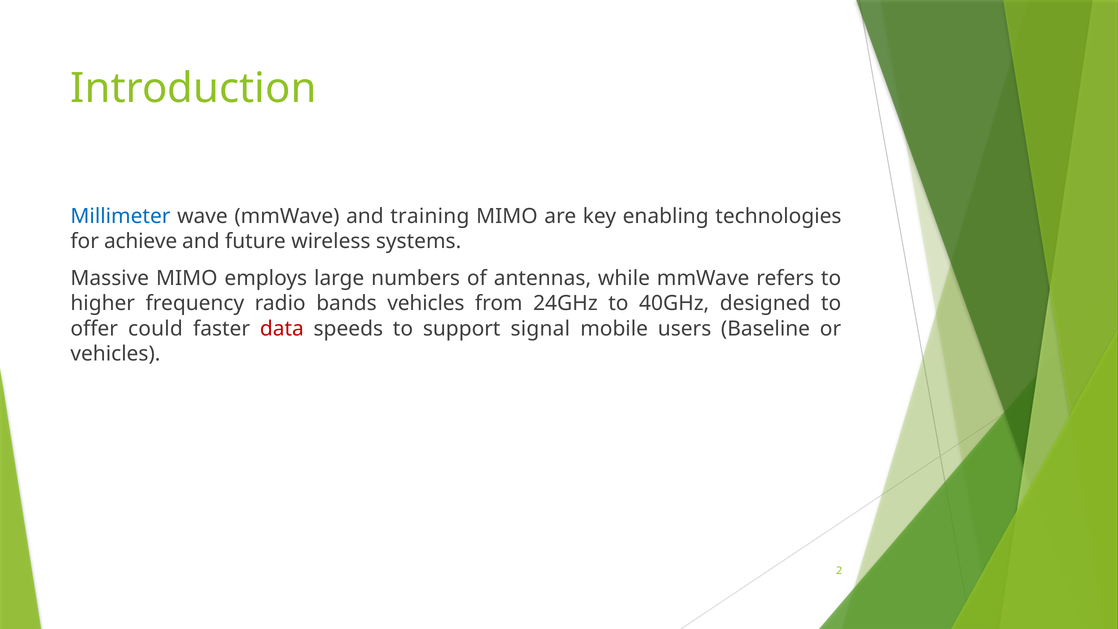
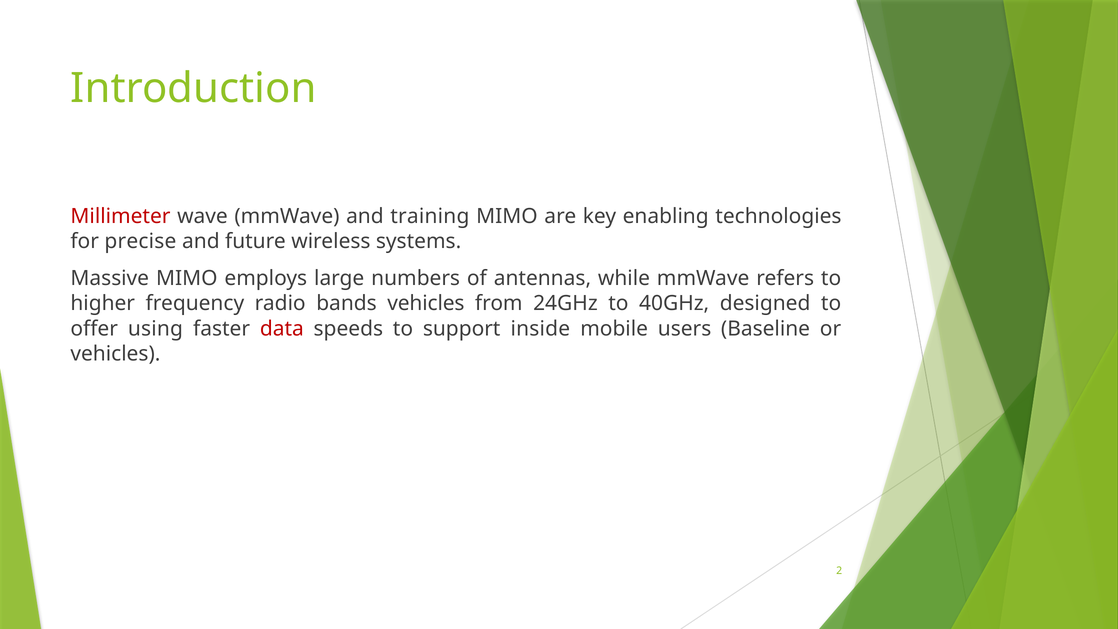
Millimeter colour: blue -> red (120, 216)
achieve: achieve -> precise (140, 242)
could: could -> using (155, 329)
signal: signal -> inside (540, 329)
